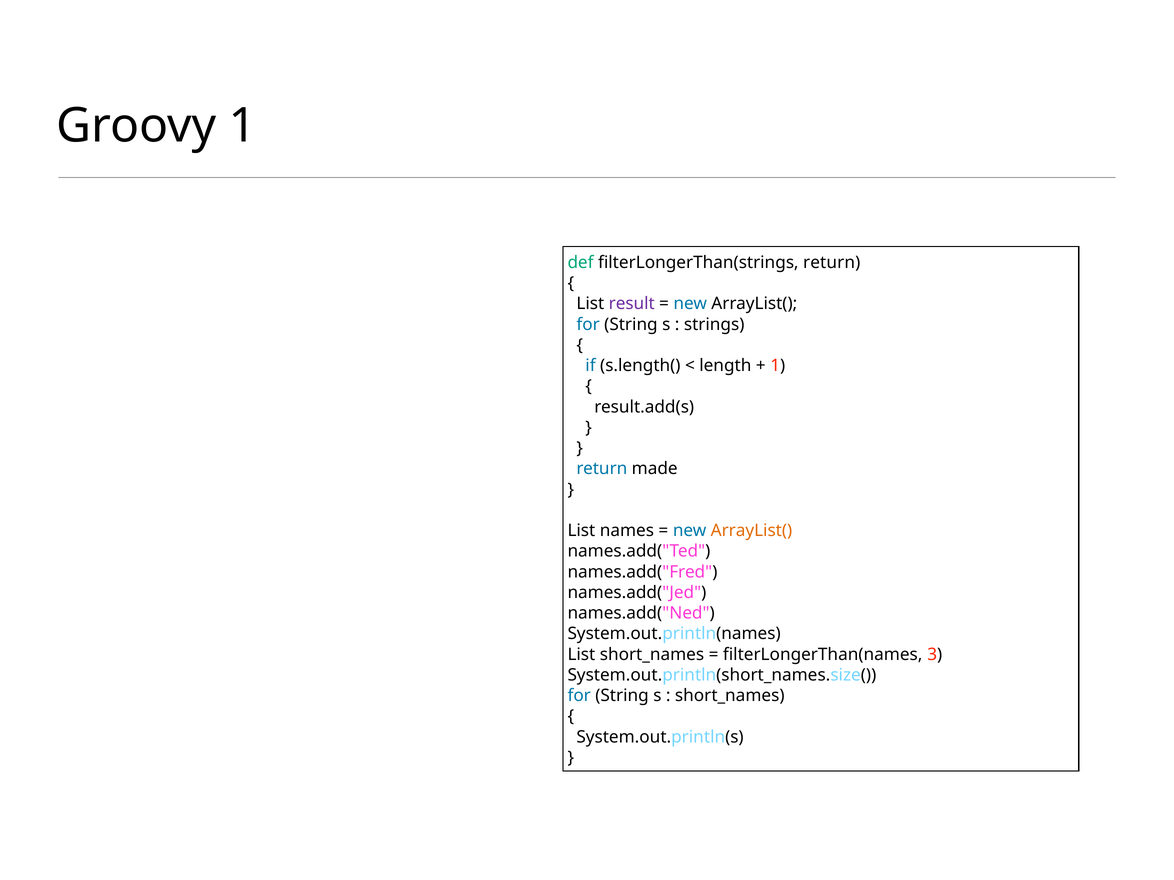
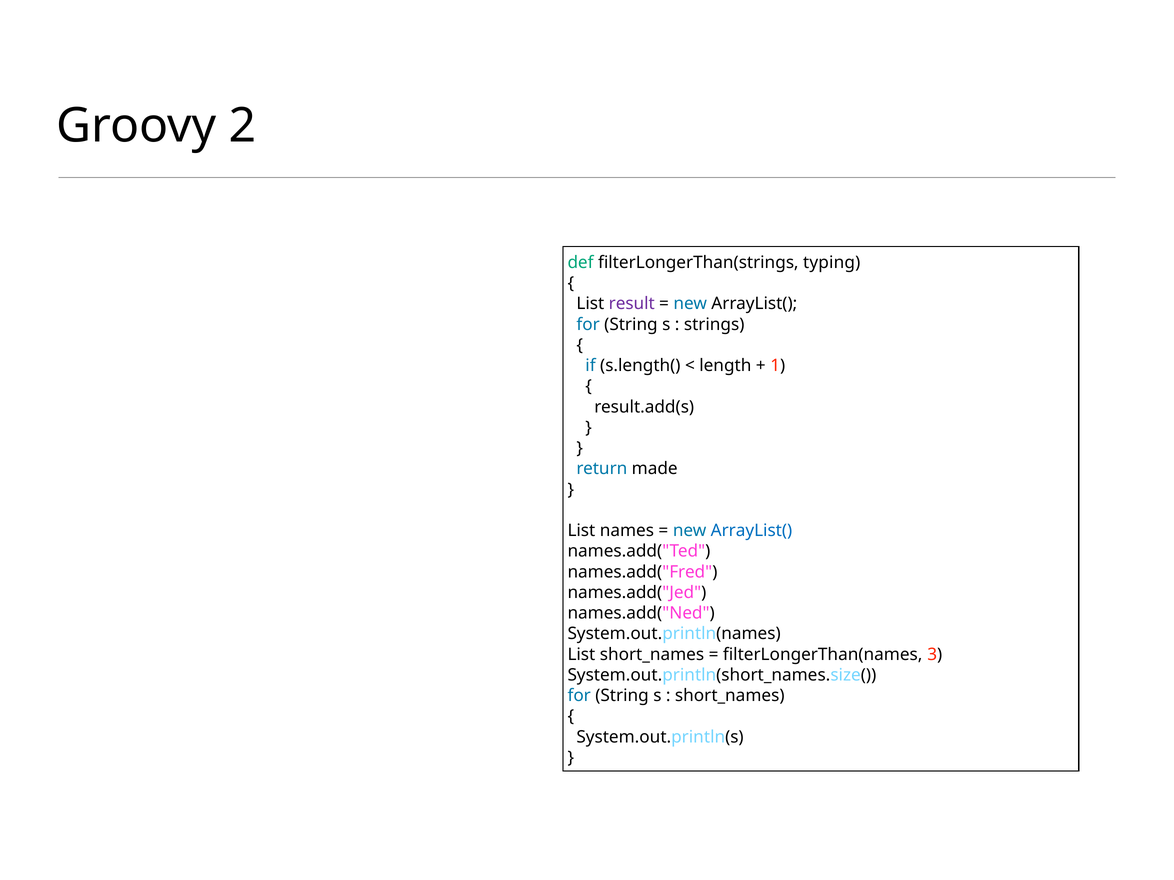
Groovy 1: 1 -> 2 (243, 126)
filterLongerThan(strings return: return -> typing (832, 263)
ArrayList( colour: orange -> blue (751, 531)
